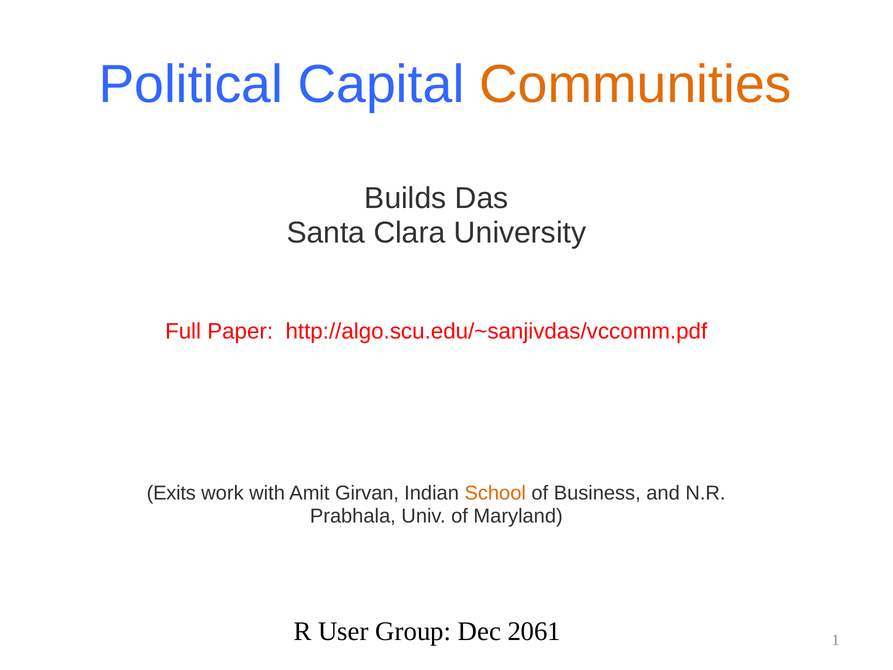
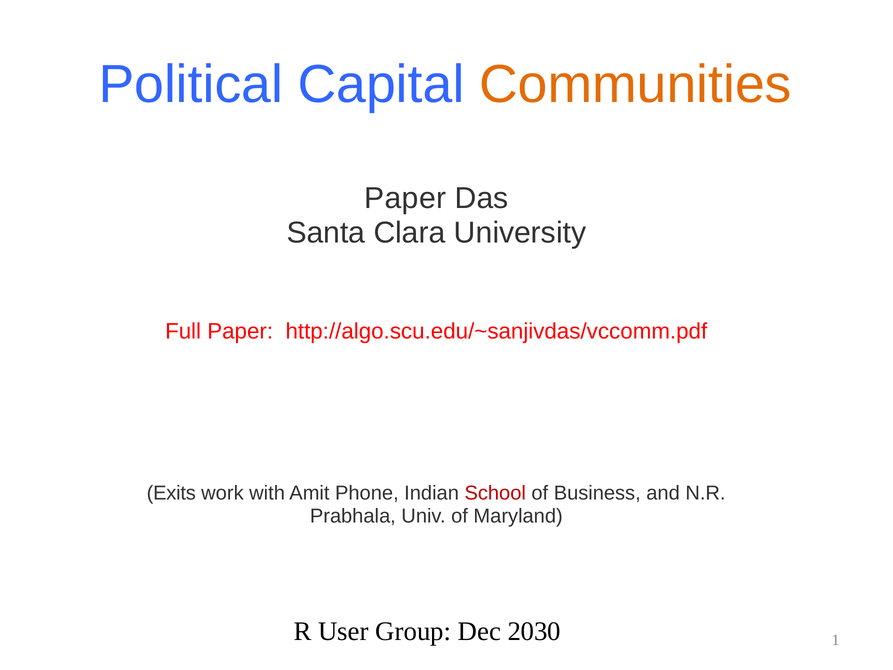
Builds: Builds -> Paper (405, 198)
Girvan: Girvan -> Phone (367, 493)
School colour: orange -> red (495, 493)
2061: 2061 -> 2030 (534, 631)
